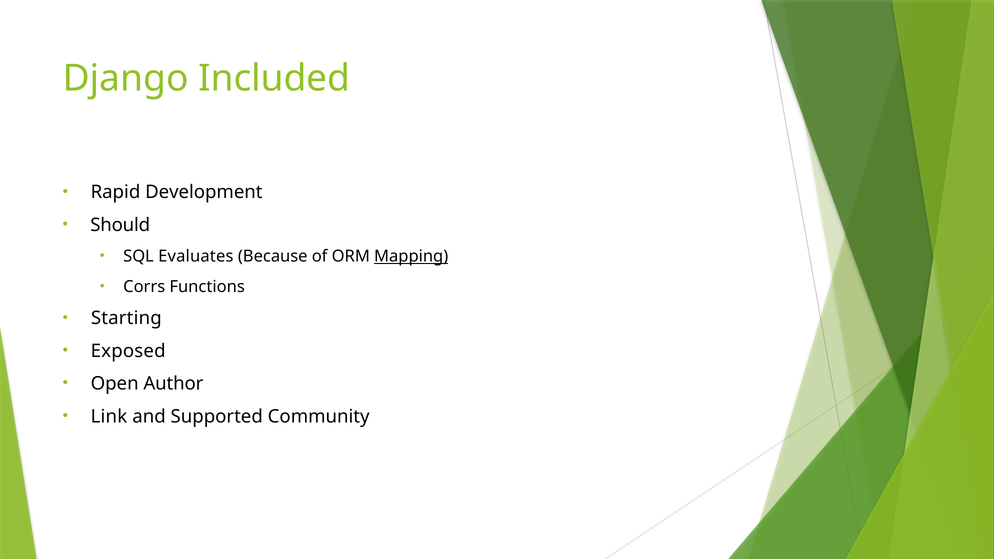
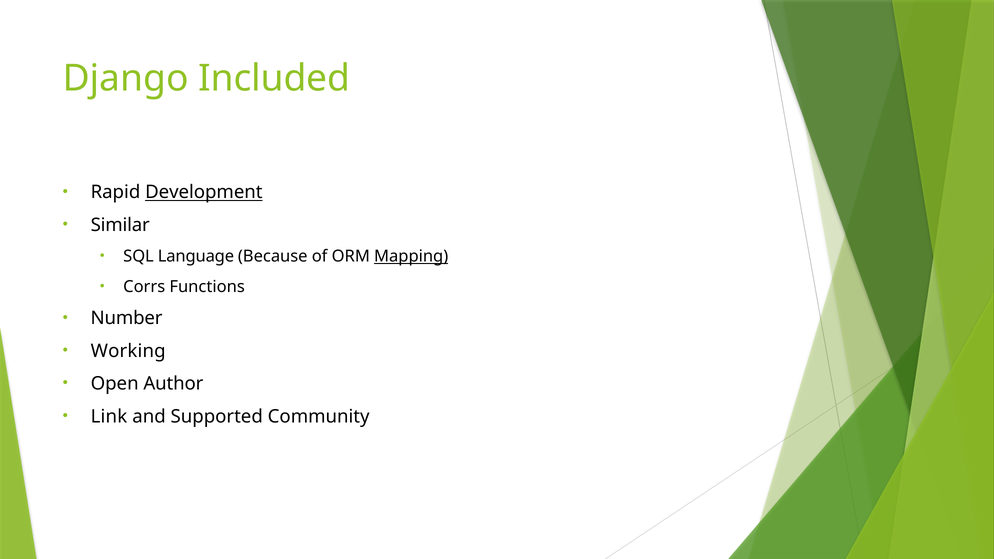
Development underline: none -> present (204, 192)
Should: Should -> Similar (120, 225)
Evaluates: Evaluates -> Language (196, 256)
Starting: Starting -> Number (127, 318)
Exposed: Exposed -> Working (128, 351)
